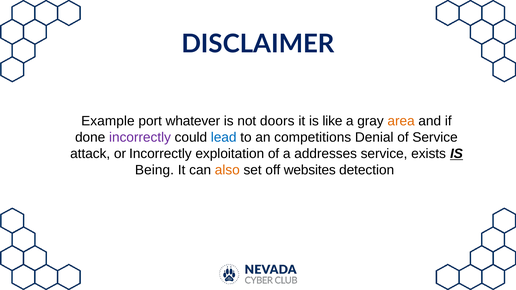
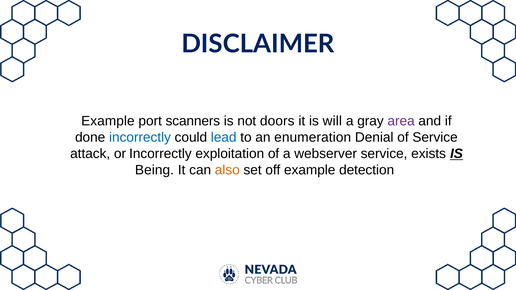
whatever: whatever -> scanners (193, 121)
like: like -> will (332, 121)
area colour: orange -> purple (401, 121)
incorrectly colour: purple -> blue (140, 138)
competitions: competitions -> enumeration (313, 138)
addresses: addresses -> webserver (326, 154)
off websites: websites -> example (310, 170)
